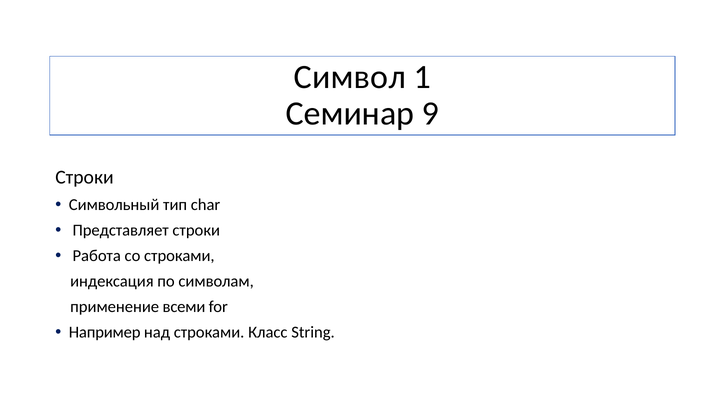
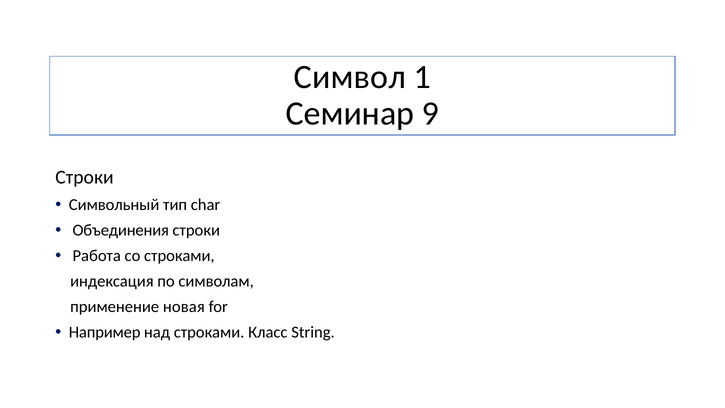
Представляет: Представляет -> Объединения (121, 230)
всеми: всеми -> новая (184, 306)
